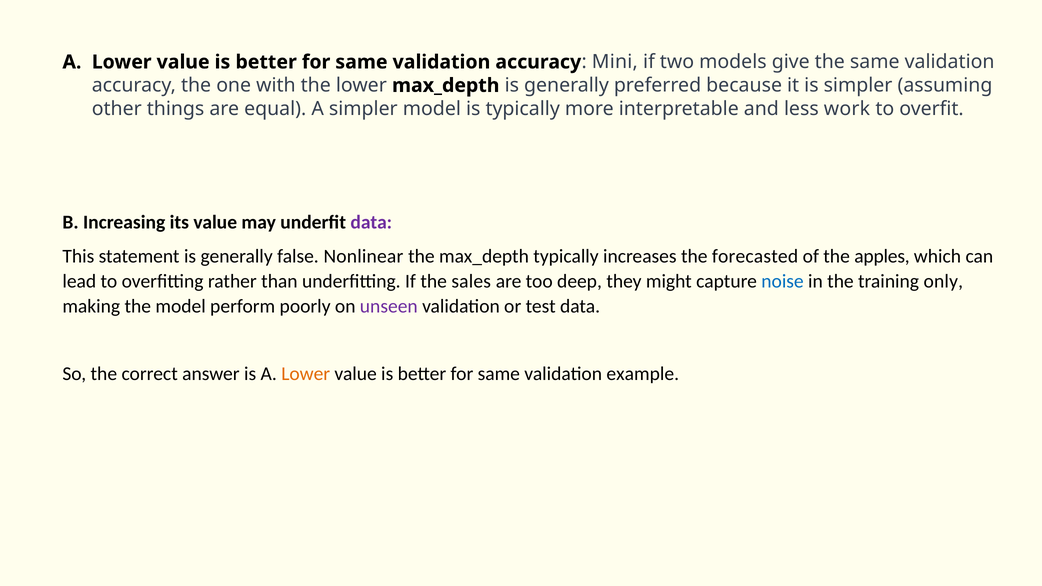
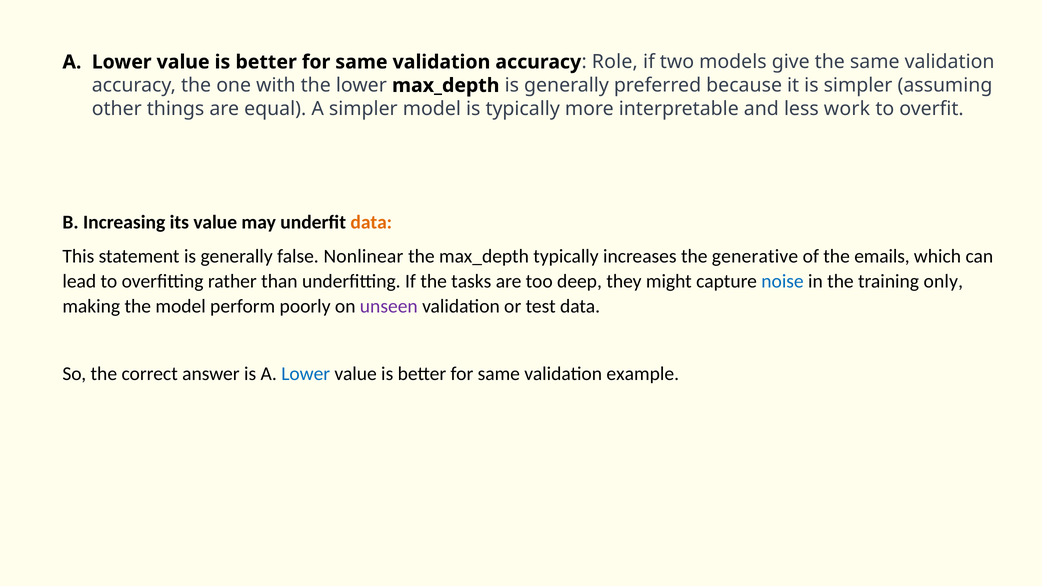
Mini: Mini -> Role (615, 62)
data colour: purple -> orange (371, 222)
forecasted: forecasted -> generative (755, 256)
apples: apples -> emails (882, 256)
sales: sales -> tasks (471, 281)
Lower colour: orange -> blue (306, 374)
